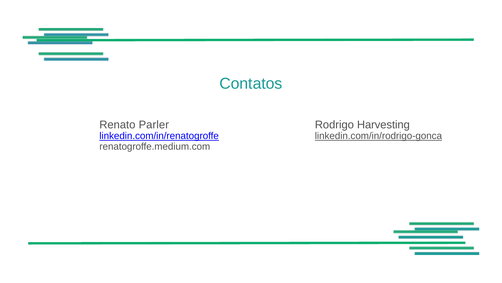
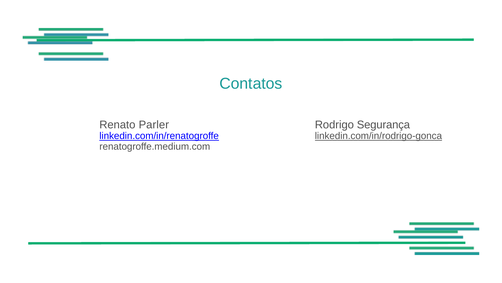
Harvesting: Harvesting -> Segurança (383, 124)
